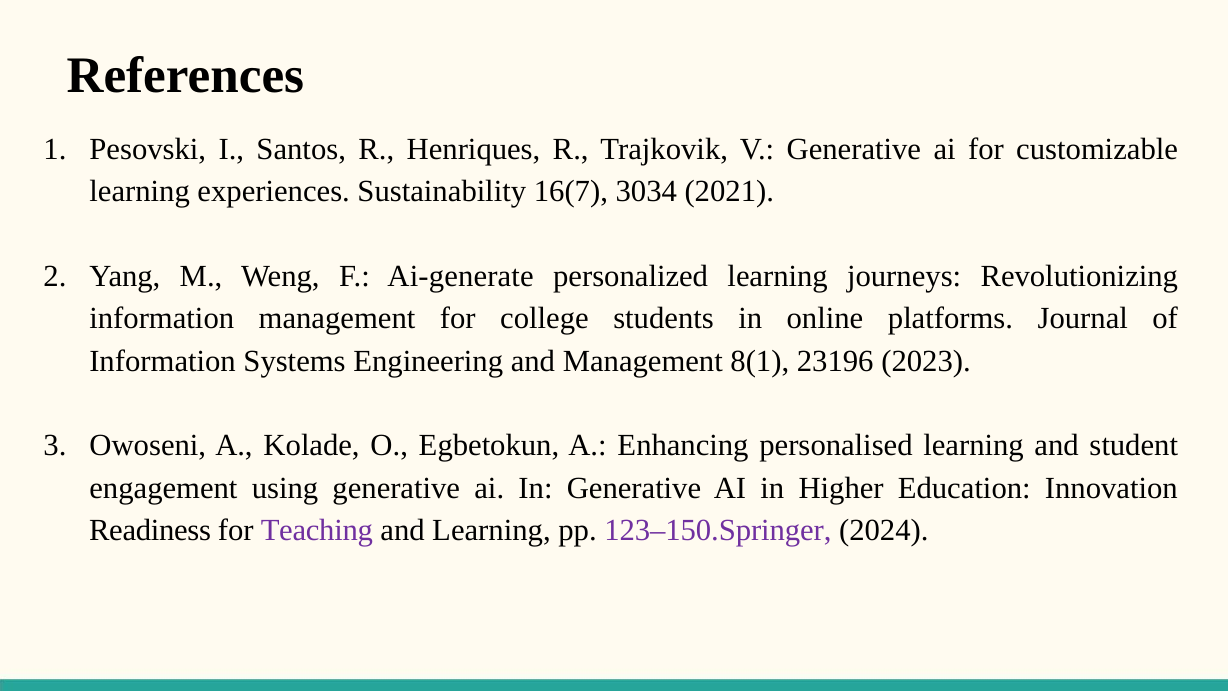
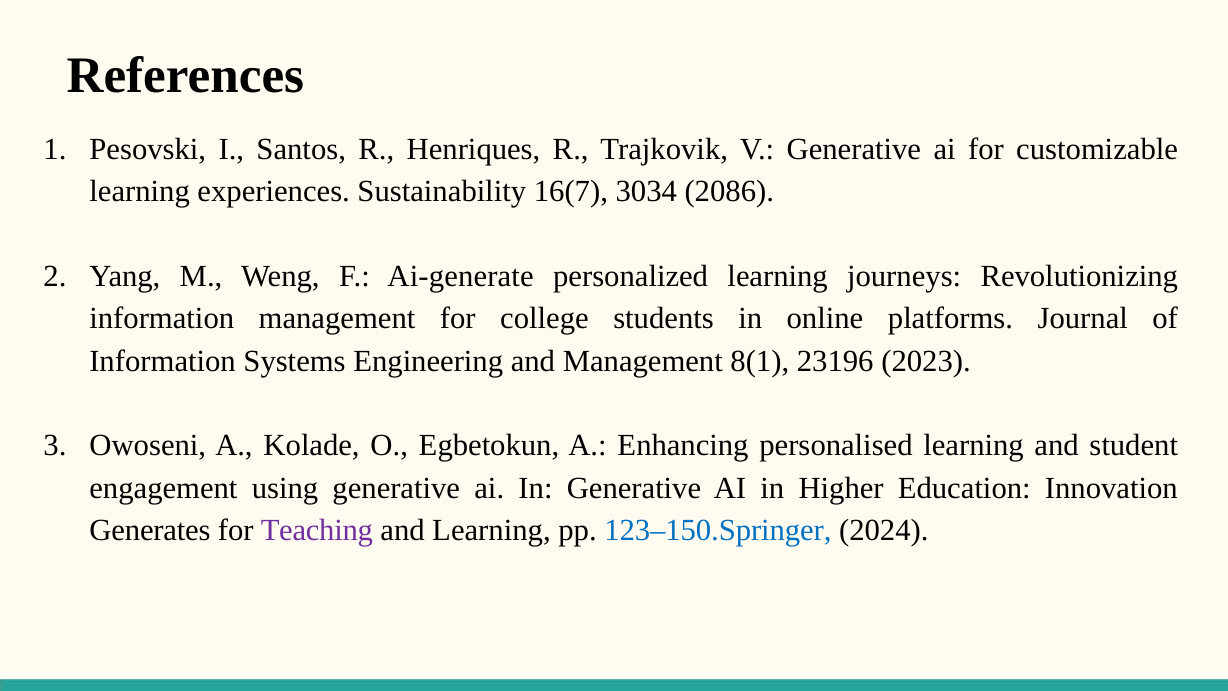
2021: 2021 -> 2086 (729, 191)
Readiness: Readiness -> Generates (150, 530)
123–150.Springer colour: purple -> blue (718, 530)
